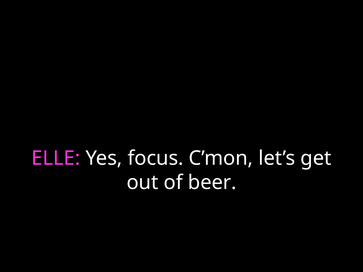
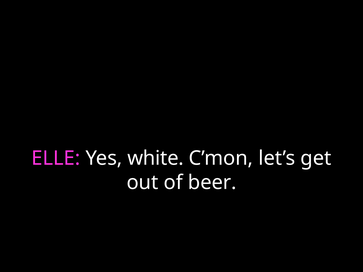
focus: focus -> white (156, 158)
